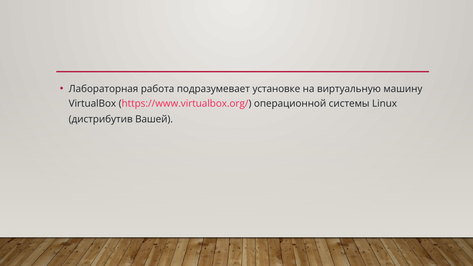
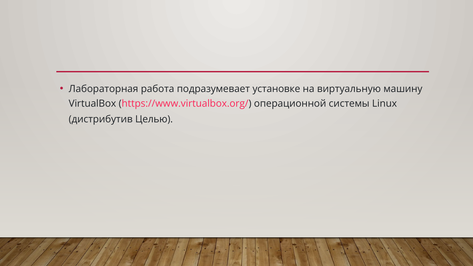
Вашей: Вашей -> Целью (154, 119)
